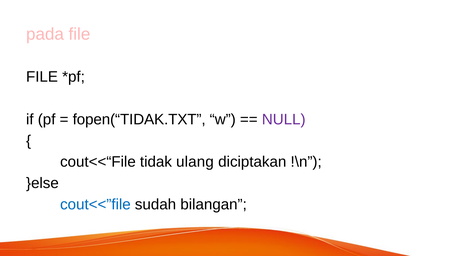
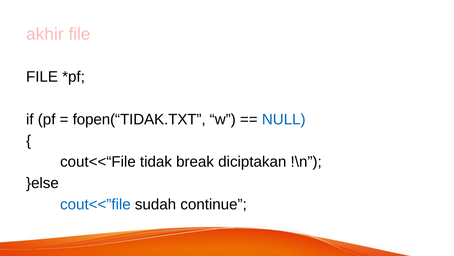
pada: pada -> akhir (45, 34)
NULL colour: purple -> blue (284, 119)
ulang: ulang -> break (195, 162)
bilangan: bilangan -> continue (214, 204)
